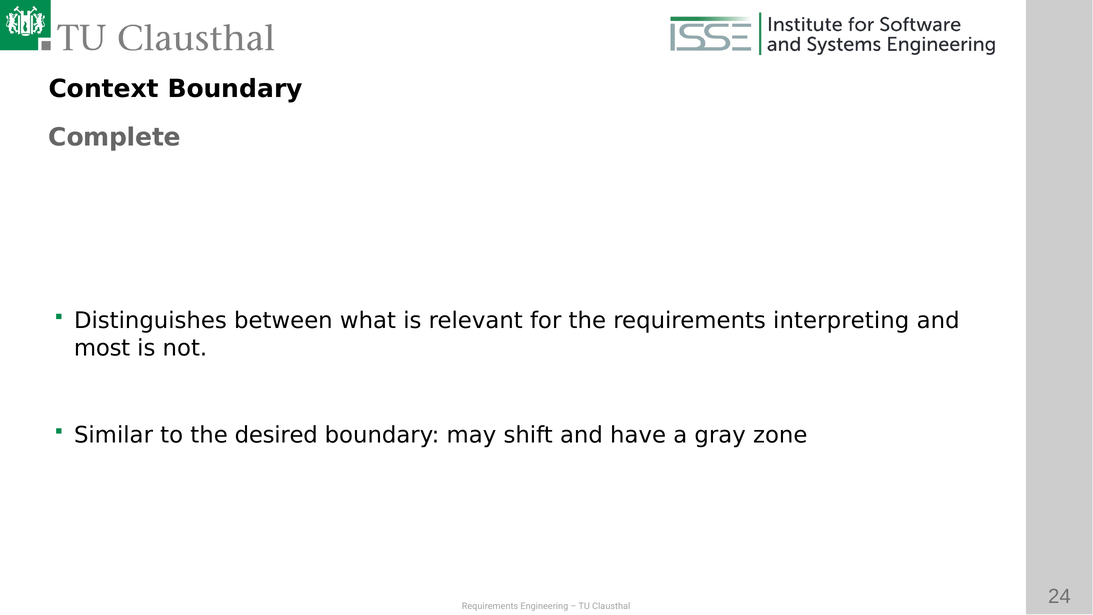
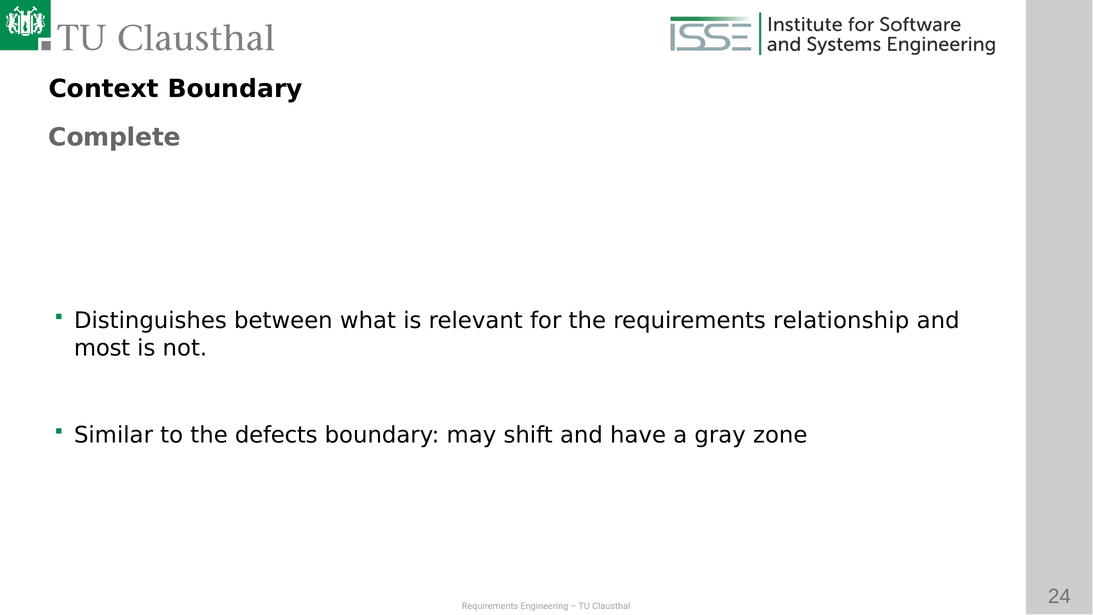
interpreting: interpreting -> relationship (841, 321)
desired: desired -> defects (276, 435)
